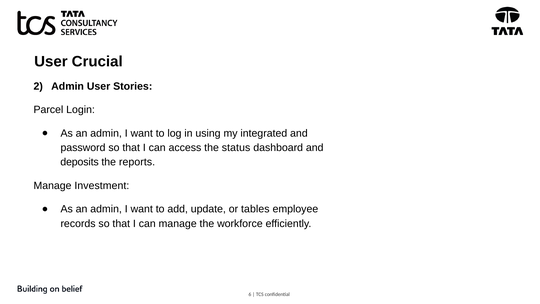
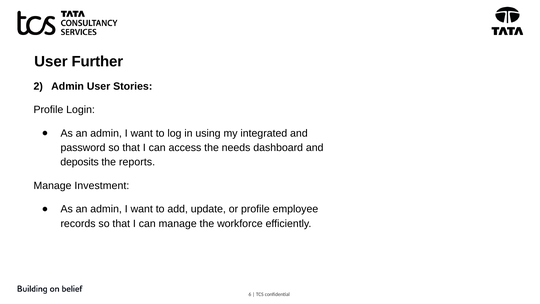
Crucial: Crucial -> Further (97, 62)
Parcel: Parcel -> Profile (48, 110)
status: status -> needs (236, 148)
or tables: tables -> profile (255, 209)
